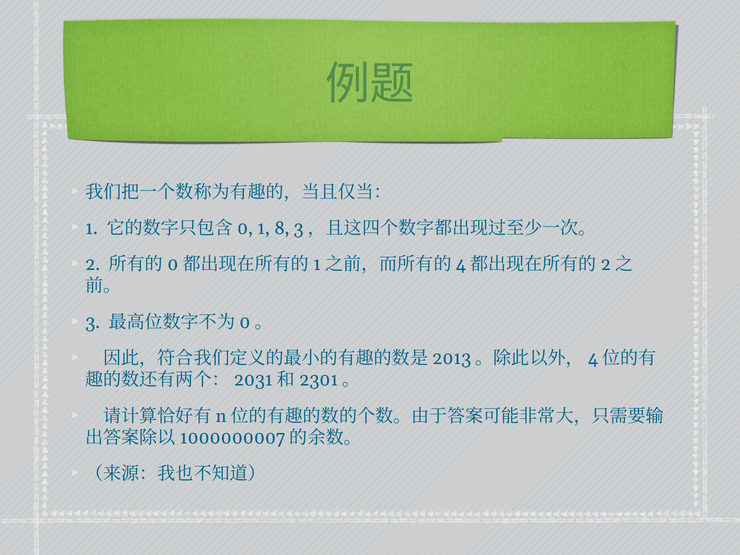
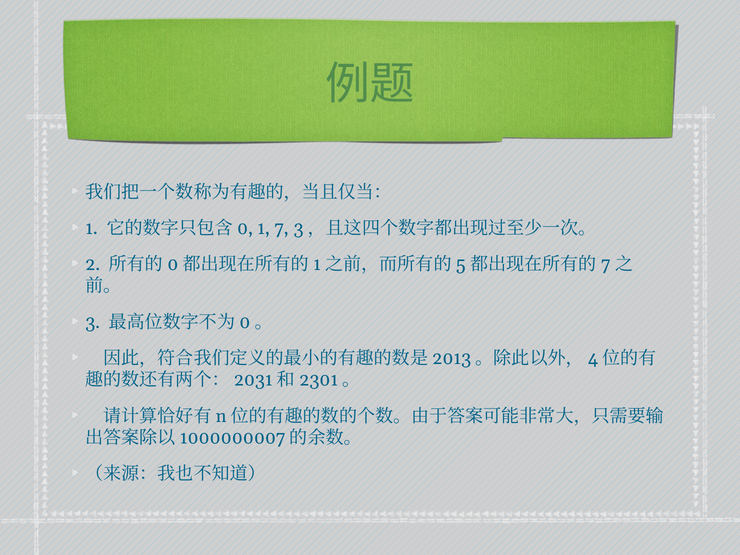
1 8: 8 -> 7 (282, 228)
4: 4 -> 5 (461, 264)
2: 2 -> 7 (606, 264)
